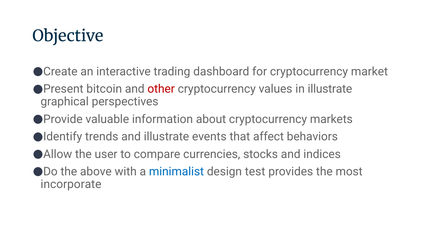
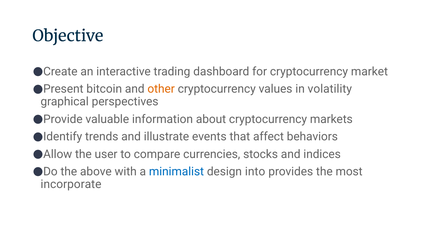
other colour: red -> orange (161, 89)
in illustrate: illustrate -> volatility (330, 89)
test: test -> into (255, 171)
